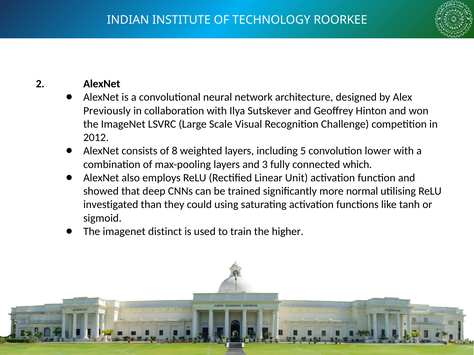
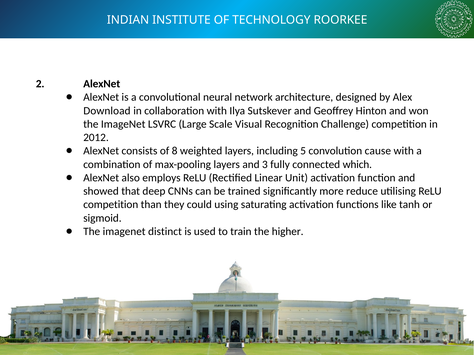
Previously: Previously -> Download (107, 111)
lower: lower -> cause (378, 151)
normal: normal -> reduce (362, 191)
investigated: investigated -> competition (111, 205)
